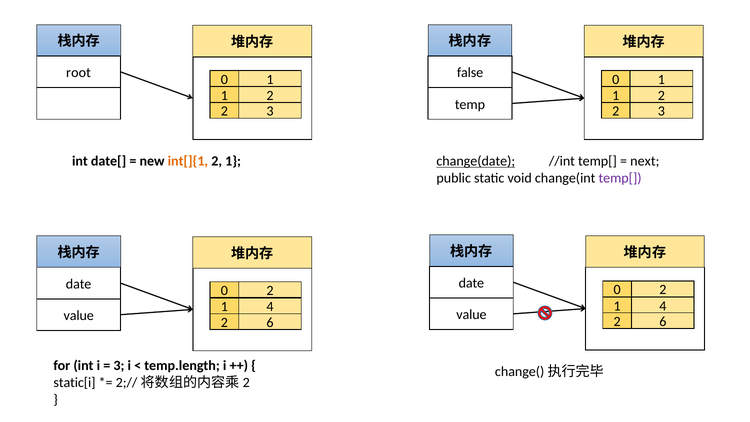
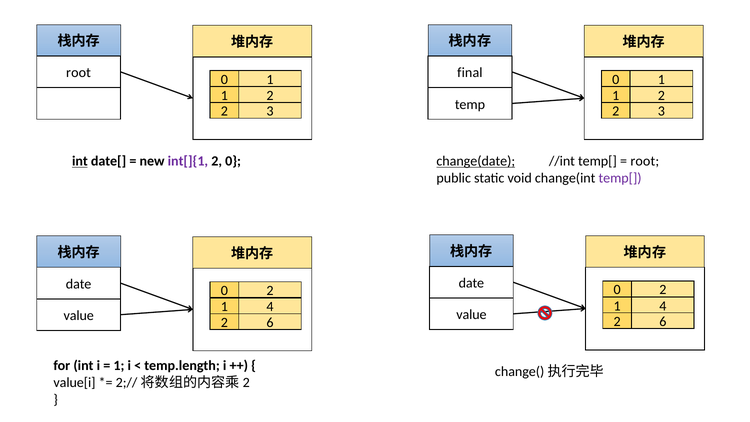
false: false -> final (470, 73)
int underline: none -> present (80, 161)
int[]{1 colour: orange -> purple (188, 161)
2 1: 1 -> 0 (233, 161)
next: next -> root (645, 161)
3: 3 -> 1 (119, 366)
static[i: static[i -> value[i (74, 383)
